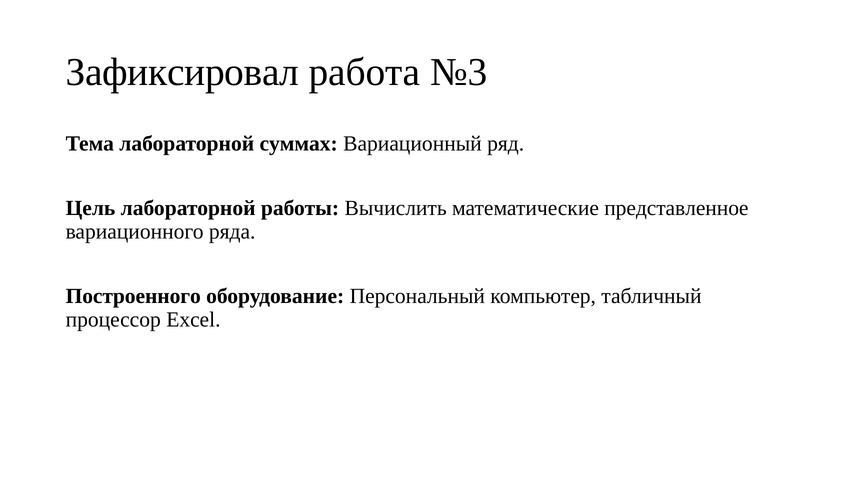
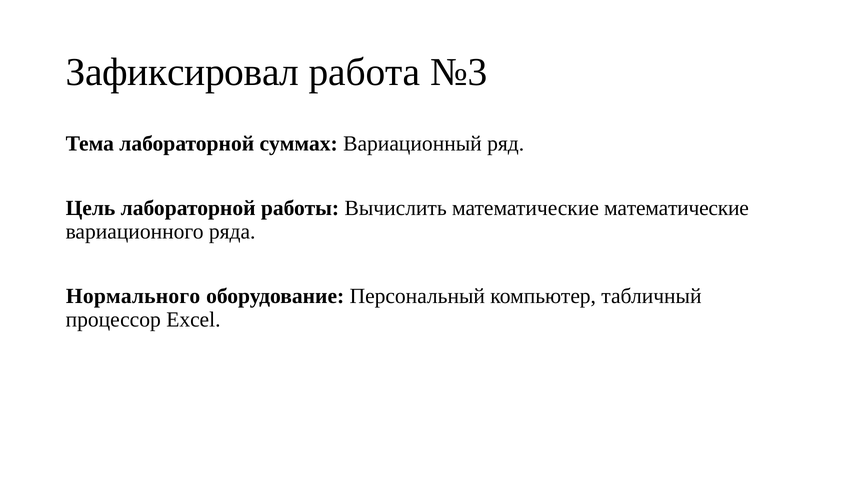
математические представленное: представленное -> математические (676, 208)
Построенного: Построенного -> Нормального (133, 296)
